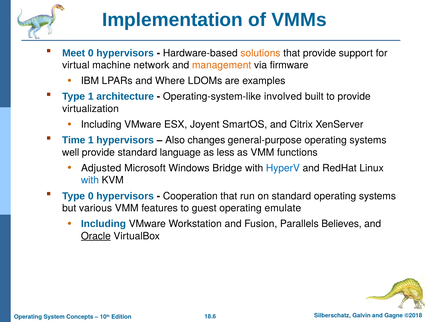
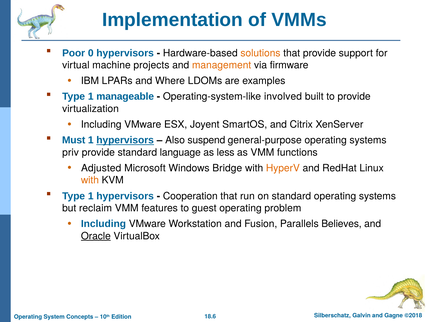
Meet: Meet -> Poor (74, 53)
network: network -> projects (151, 65)
architecture: architecture -> manageable (125, 97)
Time: Time -> Must (74, 140)
hypervisors underline: none -> present (125, 140)
changes: changes -> suspend (206, 140)
well: well -> priv (71, 152)
HyperV colour: blue -> orange (283, 168)
with colour: blue -> orange (90, 180)
0: 0 -> 1 (91, 196)
various: various -> reclaim (96, 208)
emulate: emulate -> problem (283, 208)
